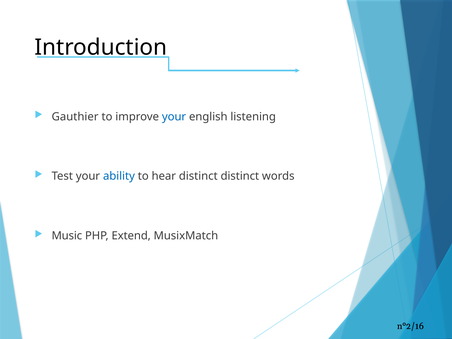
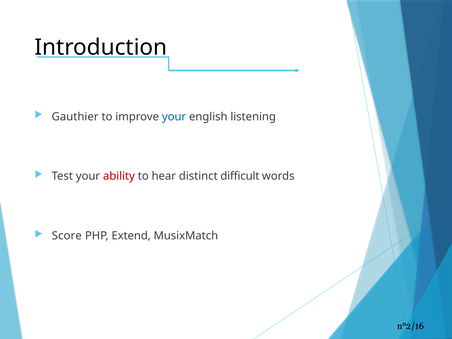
ability colour: blue -> red (119, 176)
distinct distinct: distinct -> difficult (240, 176)
Music: Music -> Score (67, 236)
